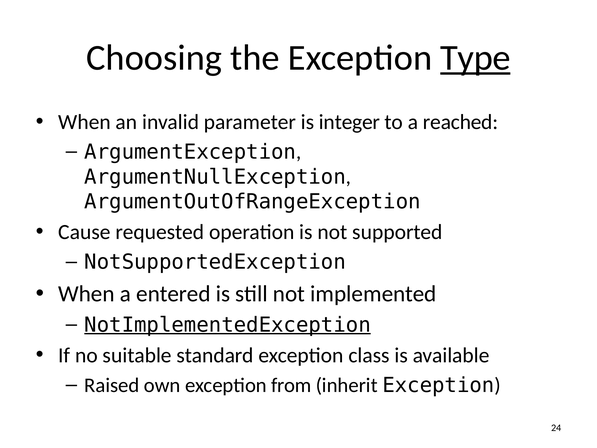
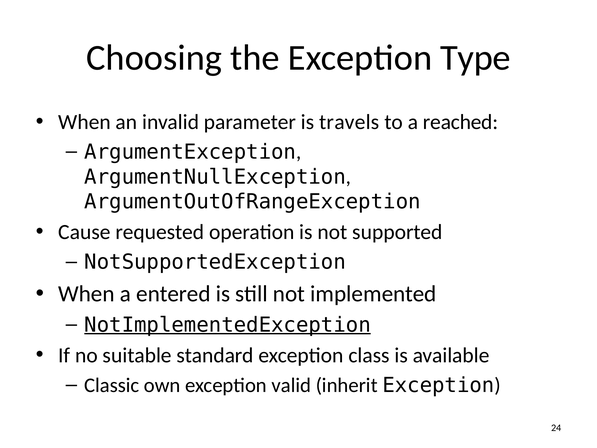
Type underline: present -> none (475, 58)
integer: integer -> travels (349, 122)
Raised: Raised -> Classic (112, 385)
from: from -> valid (291, 385)
